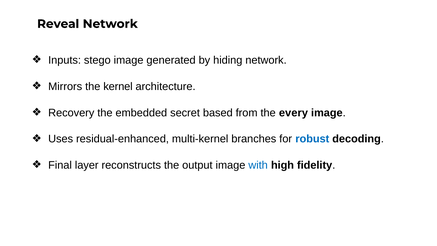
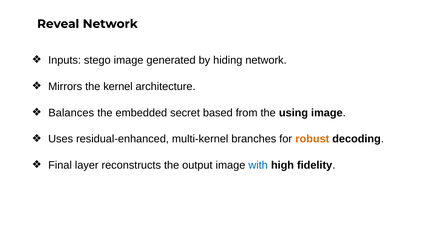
Recovery: Recovery -> Balances (71, 113)
every: every -> using (294, 113)
robust colour: blue -> orange (312, 139)
